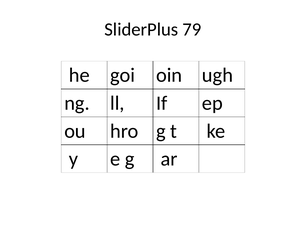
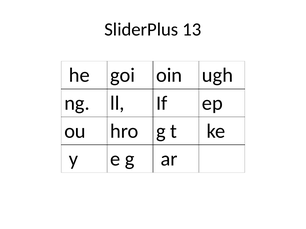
79: 79 -> 13 (192, 30)
